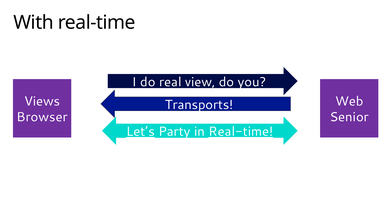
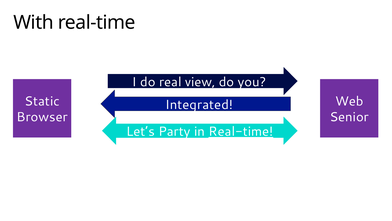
Views: Views -> Static (42, 101)
Transports: Transports -> Integrated (199, 104)
Let’s underline: present -> none (140, 131)
